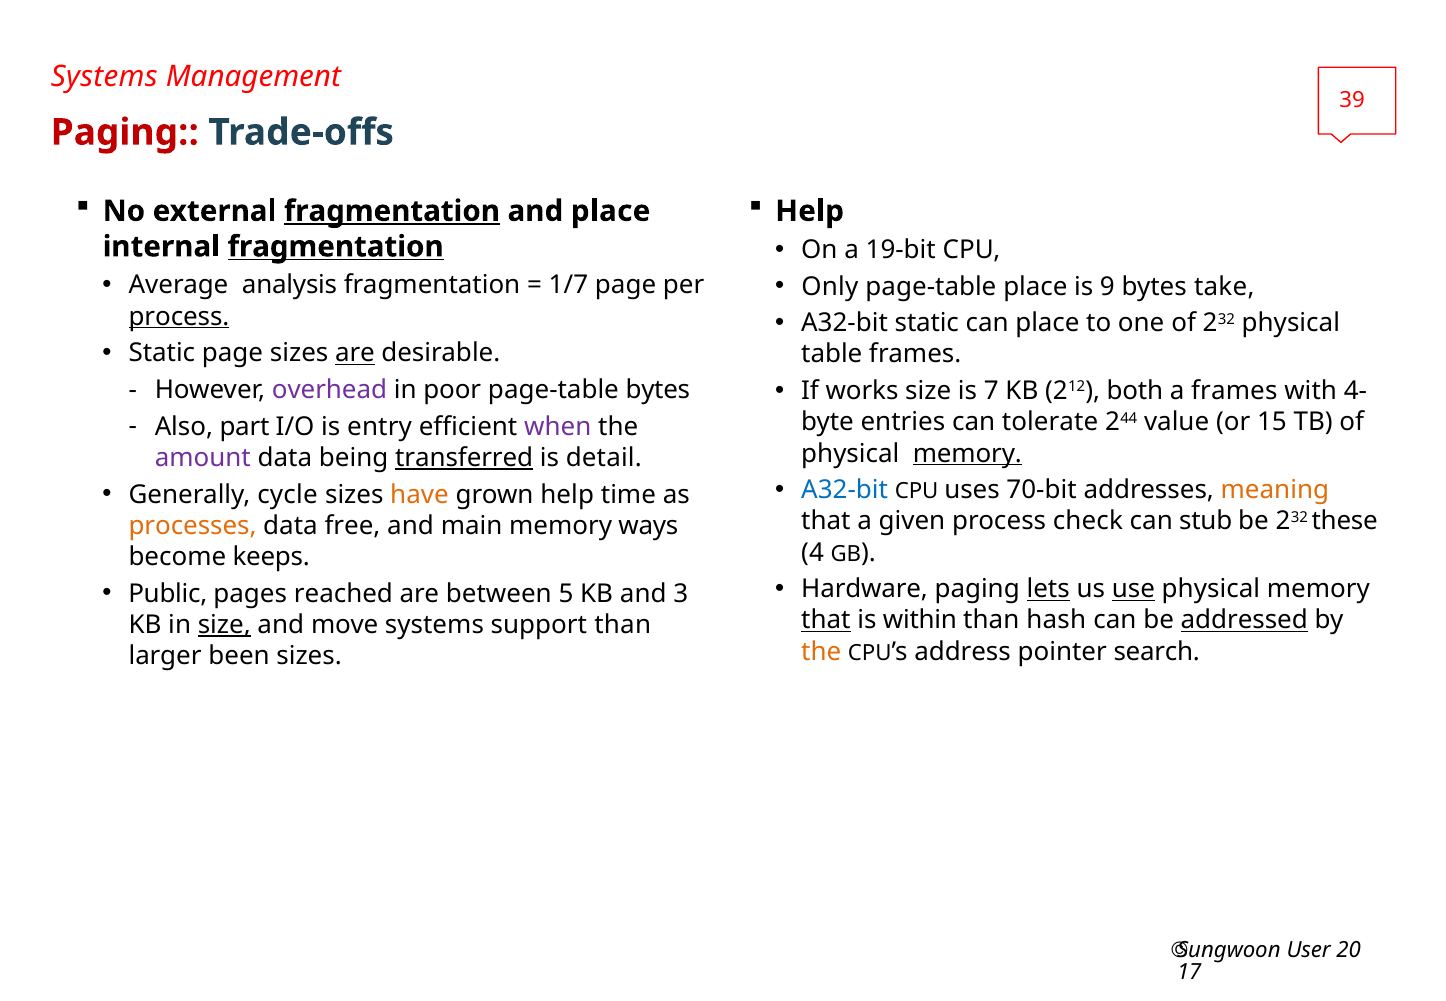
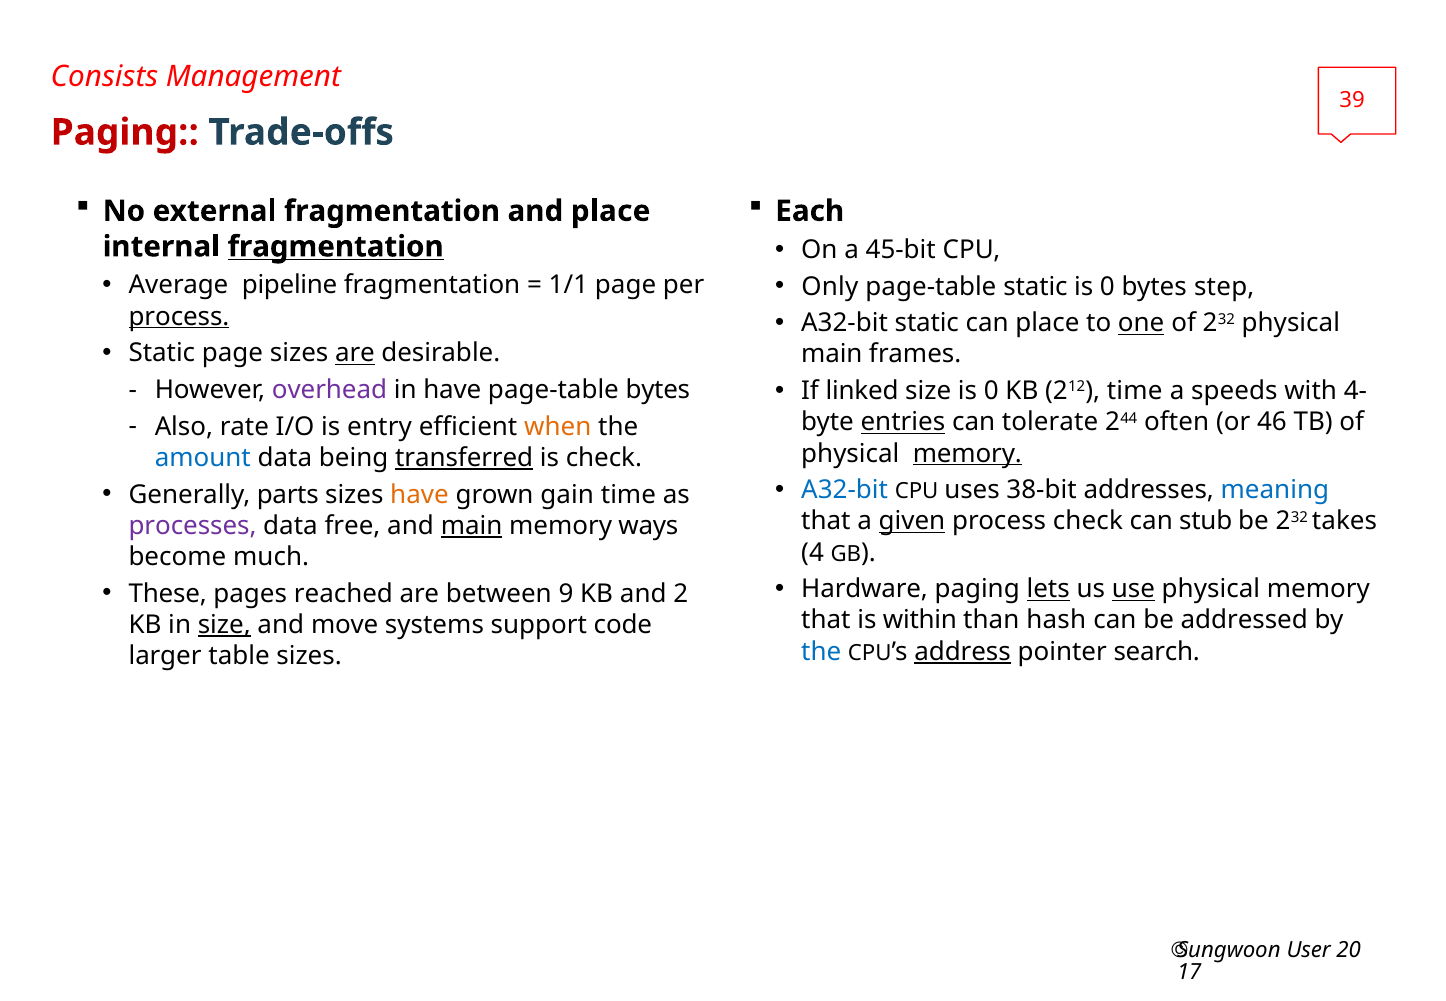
Systems: Systems -> Consists (104, 77)
fragmentation underline: present -> none (392, 211)
Help: Help -> Each (810, 211)
19-bit: 19-bit -> 45-bit (901, 250)
analysis: analysis -> pipeline (290, 285)
1/7: 1/7 -> 1/1 (568, 285)
page-table place: place -> static (1035, 287)
9: 9 -> 0 (1107, 287)
take: take -> step (1224, 287)
one underline: none -> present (1141, 323)
table: table -> main (832, 354)
works: works -> linked (862, 391)
size is 7: 7 -> 0 (991, 391)
212 both: both -> time (1135, 391)
a frames: frames -> speeds (1234, 391)
in poor: poor -> have (452, 390)
entries underline: none -> present (903, 422)
value: value -> often (1177, 422)
15: 15 -> 46 (1272, 422)
part: part -> rate (244, 427)
when colour: purple -> orange (558, 427)
amount colour: purple -> blue (203, 458)
is detail: detail -> check (604, 458)
70-bit: 70-bit -> 38-bit (1042, 490)
meaning colour: orange -> blue (1275, 490)
cycle: cycle -> parts (288, 495)
grown help: help -> gain (567, 495)
given underline: none -> present (912, 521)
these: these -> takes (1345, 521)
processes colour: orange -> purple (193, 526)
main underline: none -> present (472, 526)
keeps: keeps -> much (271, 557)
Public: Public -> These (168, 594)
5: 5 -> 9 (566, 594)
3: 3 -> 2 (681, 594)
that underline: present -> none (826, 620)
addressed underline: present -> none (1244, 620)
support than: than -> code (623, 625)
the colour: orange -> blue (821, 652)
address underline: none -> present (963, 652)
been: been -> table (239, 656)
